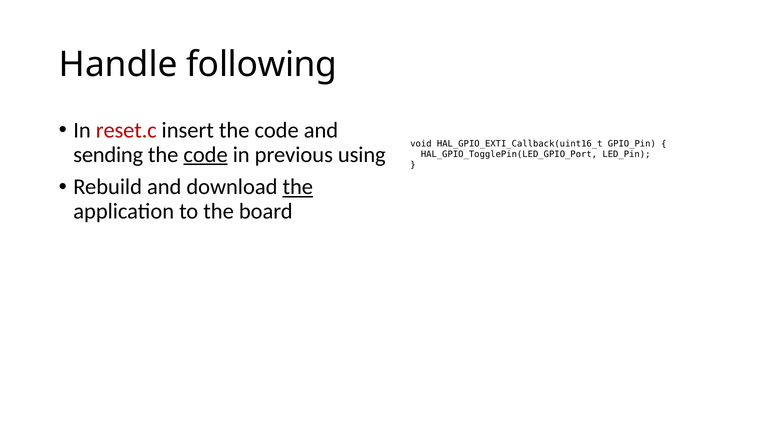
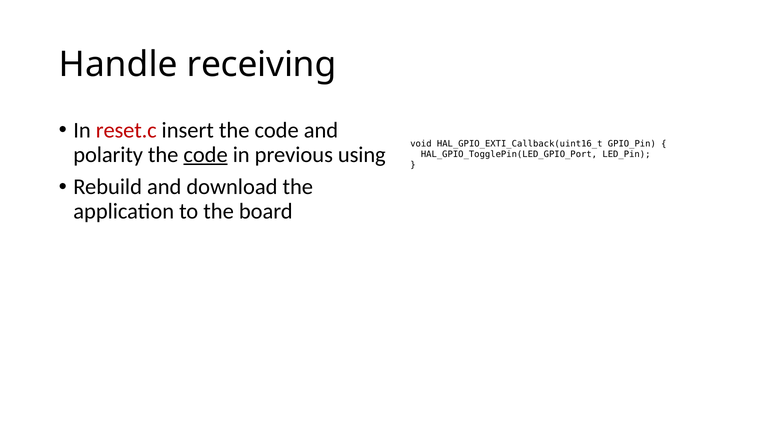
following: following -> receiving (262, 65)
sending: sending -> polarity (108, 155)
the underline: present -> none (298, 187)
